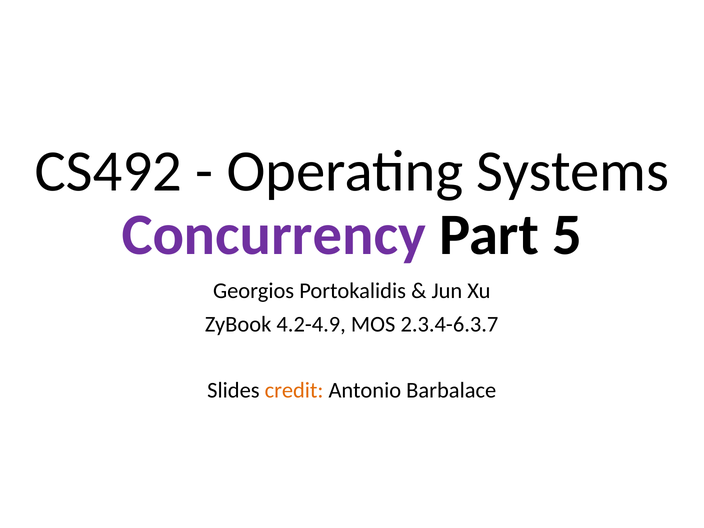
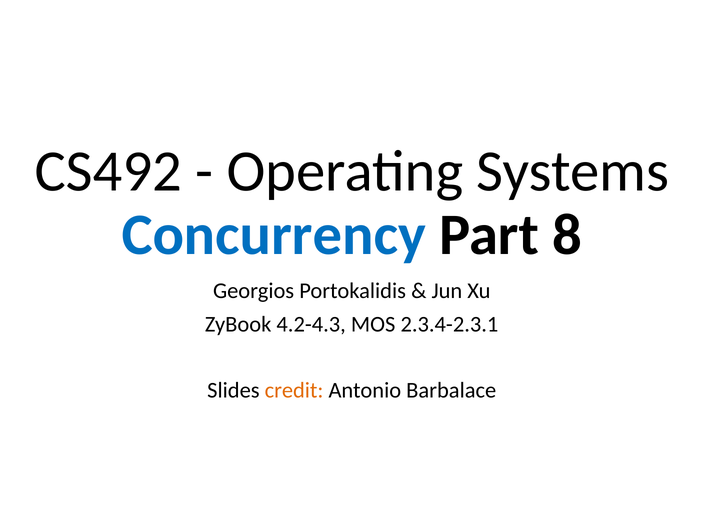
Concurrency colour: purple -> blue (274, 235)
5: 5 -> 8 (567, 235)
4.2-4.9: 4.2-4.9 -> 4.2-4.3 (311, 324)
2.3.4-6.3.7: 2.3.4-6.3.7 -> 2.3.4-2.3.1 (449, 324)
